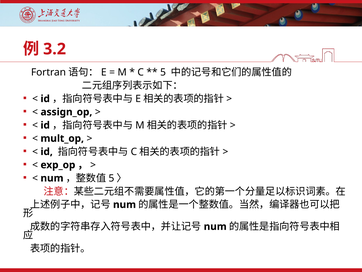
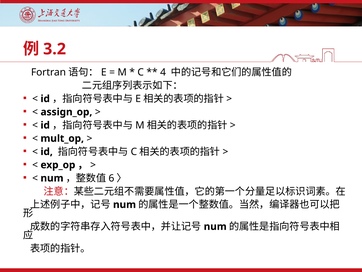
5: 5 -> 4 (163, 72)
5: 5 -> 6 (111, 178)
